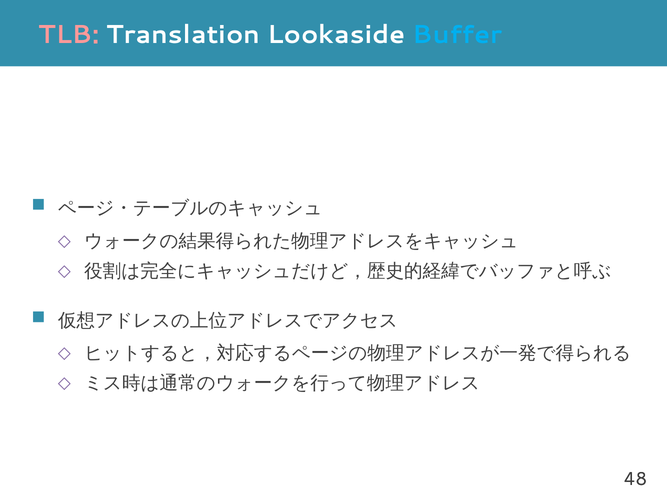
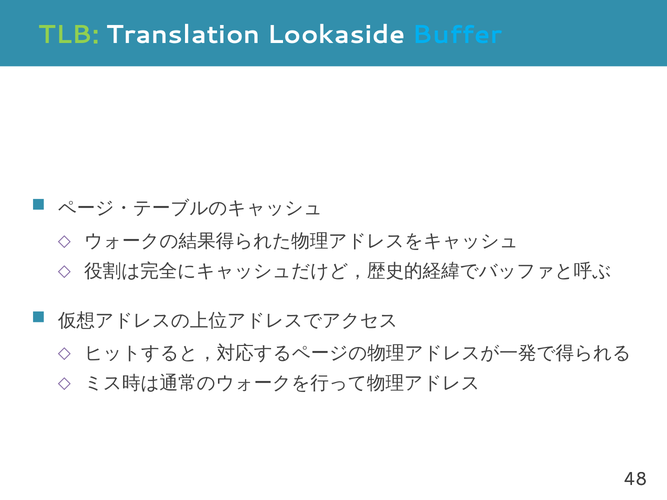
TLB colour: pink -> light green (69, 35)
